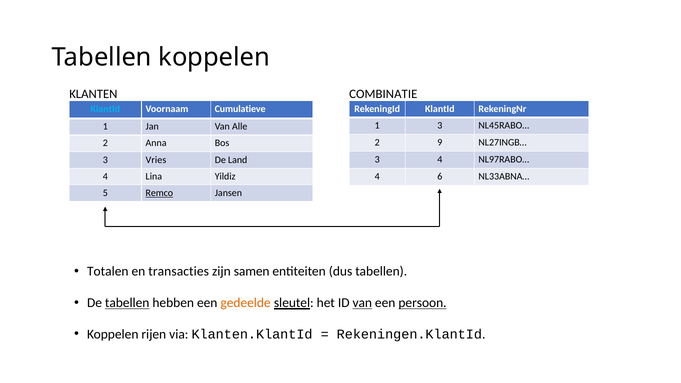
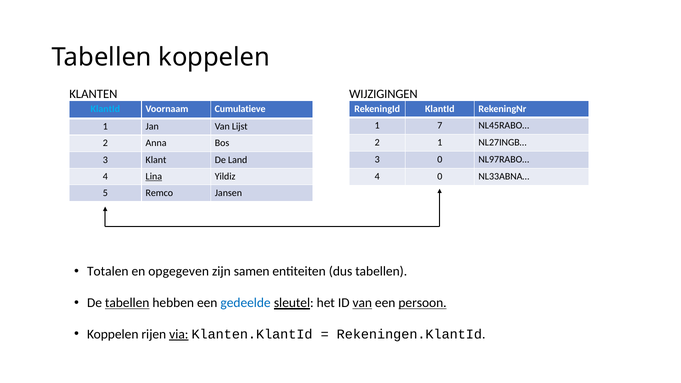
COMBINATIE: COMBINATIE -> WIJZIGINGEN (383, 94)
1 3: 3 -> 7 (440, 126)
Alle: Alle -> Lijst (240, 127)
2 9: 9 -> 1 (440, 143)
3 4: 4 -> 0 (440, 160)
Vries: Vries -> Klant (156, 160)
Lina underline: none -> present (154, 176)
4 6: 6 -> 0 (440, 177)
Remco underline: present -> none (159, 193)
transacties: transacties -> opgegeven (179, 272)
gedeelde colour: orange -> blue (246, 303)
via underline: none -> present (179, 334)
